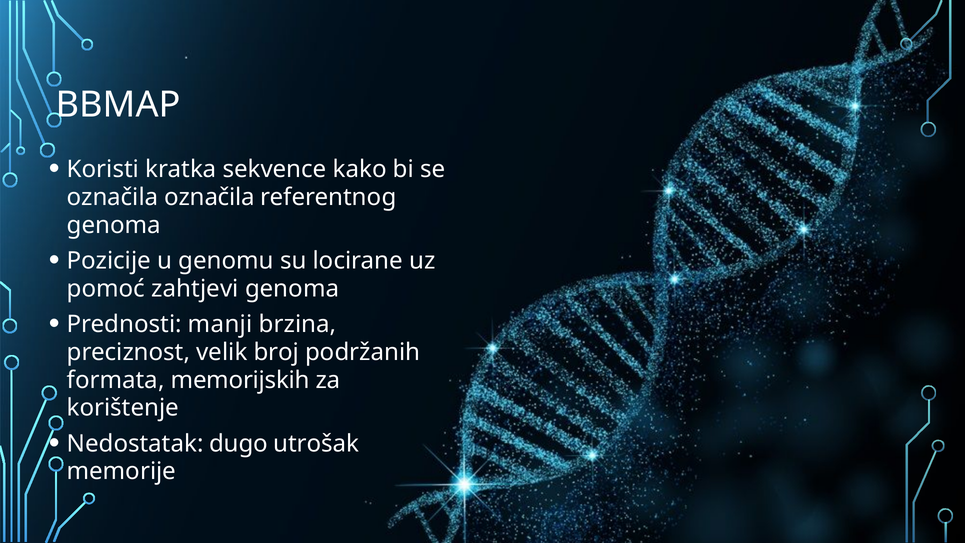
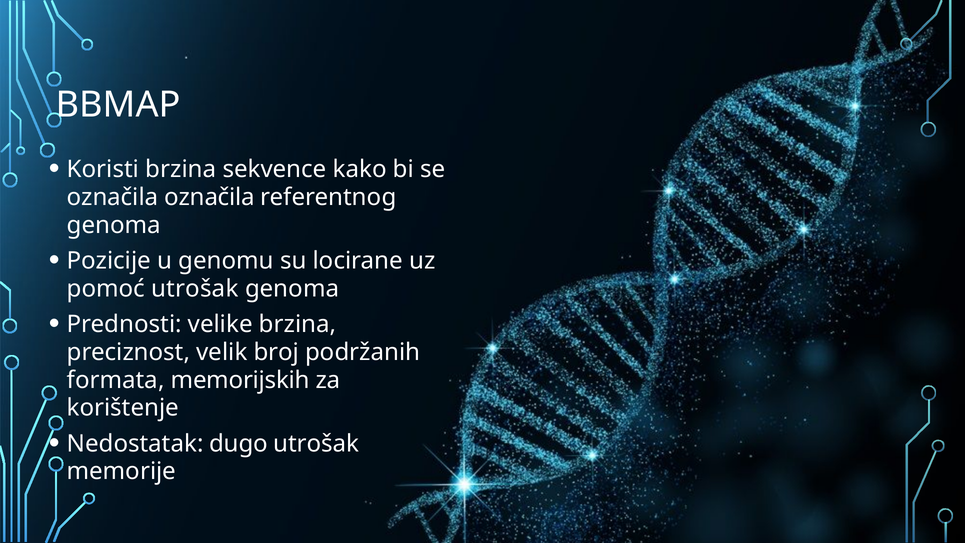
Koristi kratka: kratka -> brzina (181, 169)
pomoć zahtjevi: zahtjevi -> utrošak (195, 289)
manji: manji -> velike (220, 324)
